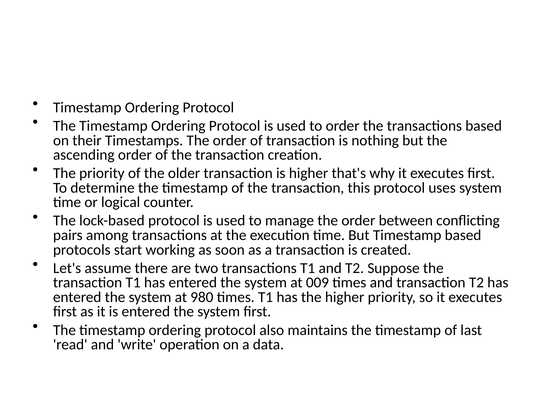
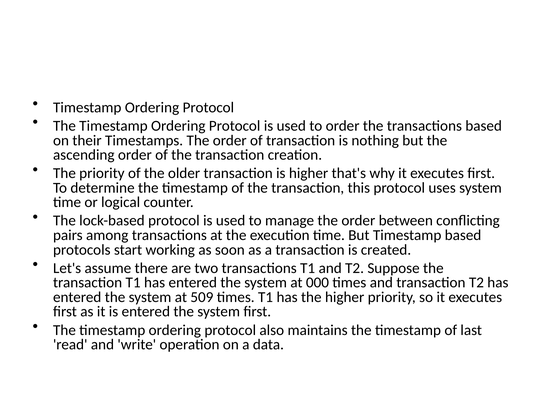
009: 009 -> 000 (317, 283)
980: 980 -> 509 (202, 297)
